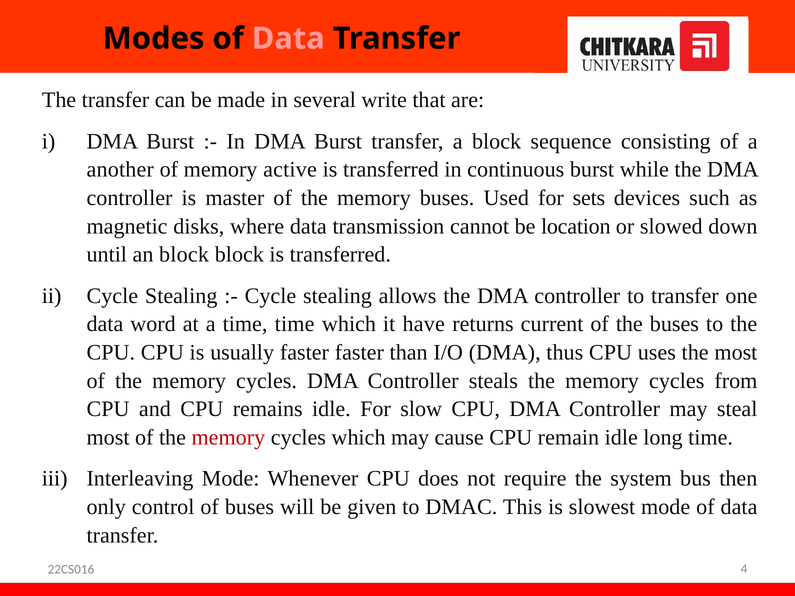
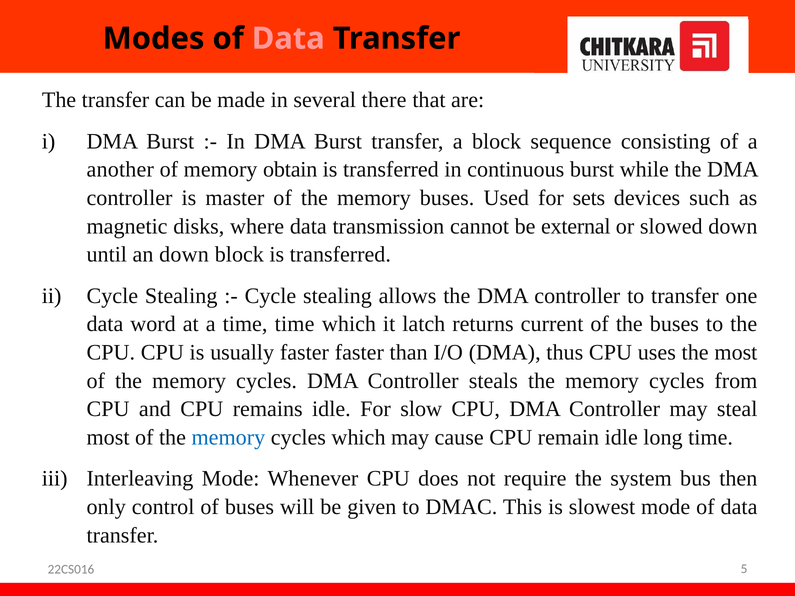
write: write -> there (384, 100)
active: active -> obtain (290, 170)
location: location -> external (576, 226)
an block: block -> down (184, 255)
have: have -> latch (424, 324)
memory colour: red -> blue (228, 438)
4: 4 -> 5 (744, 569)
